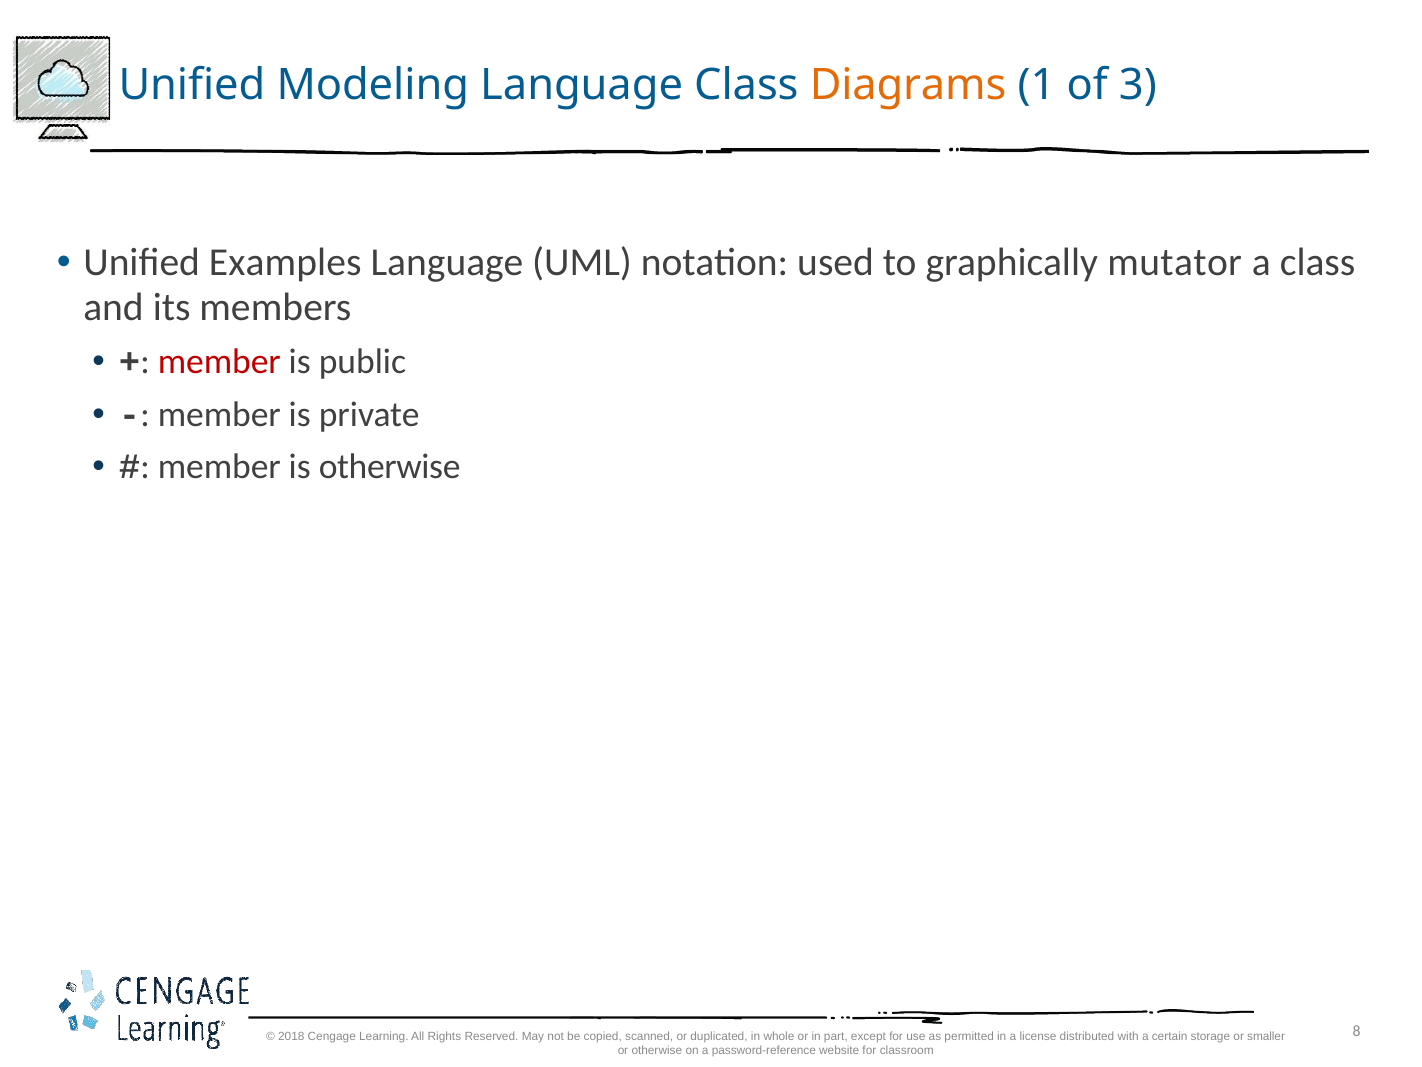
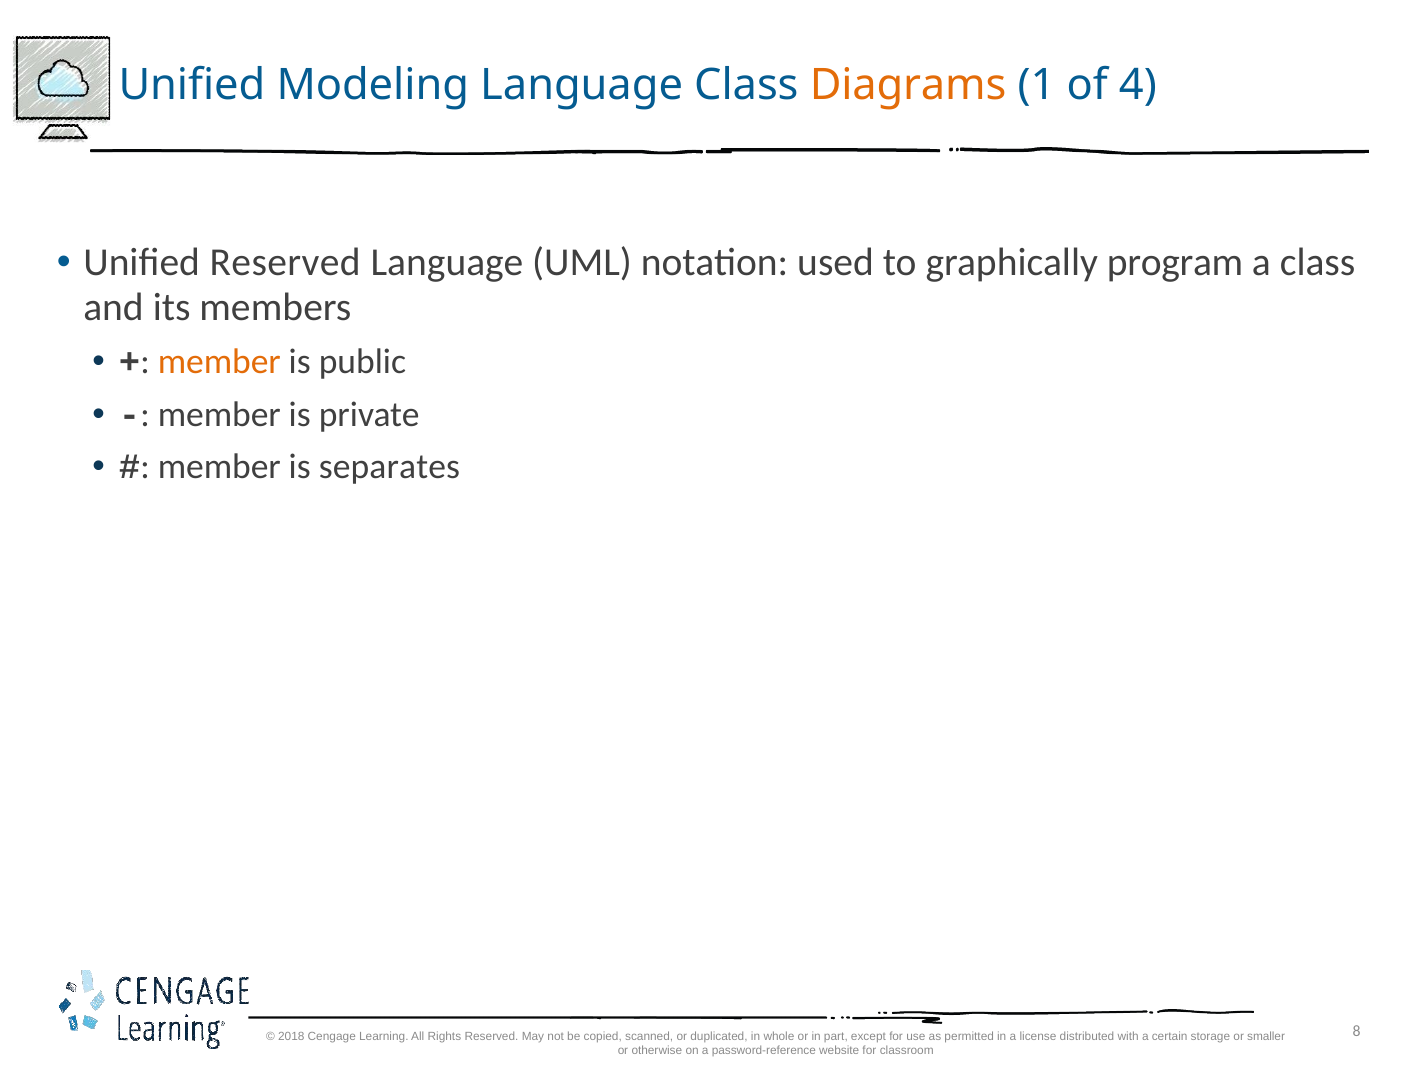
3: 3 -> 4 (1138, 85)
Unified Examples: Examples -> Reserved (285, 262)
mutator: mutator -> program (1175, 262)
member colour: red -> orange (219, 362)
is otherwise: otherwise -> separates (389, 467)
